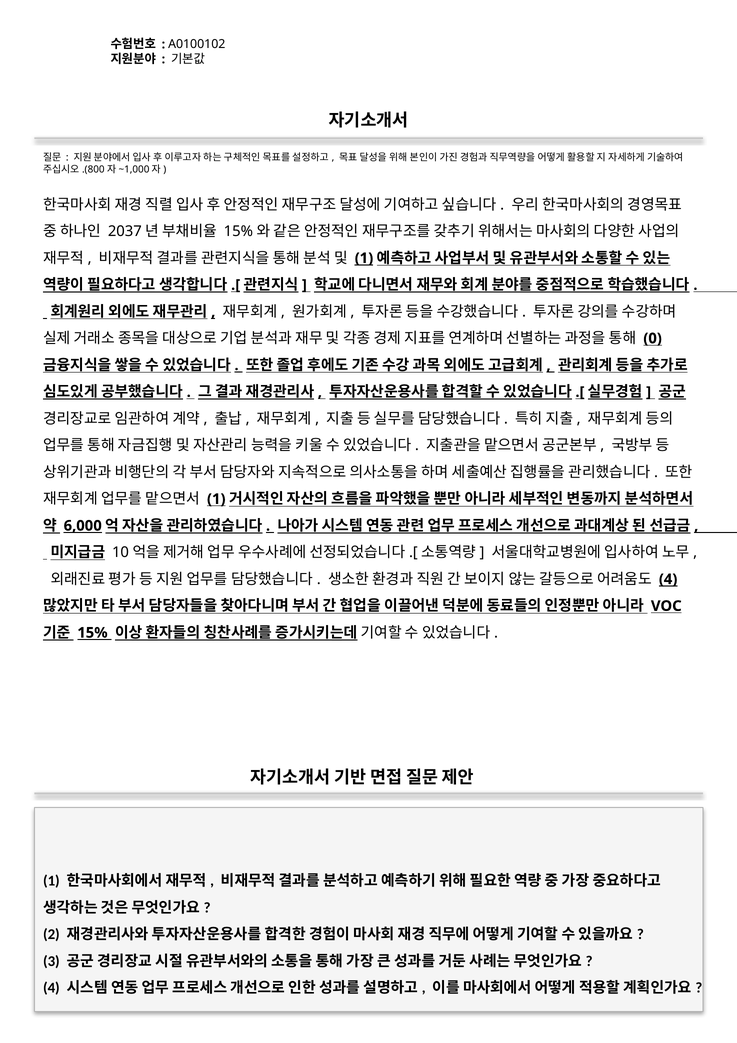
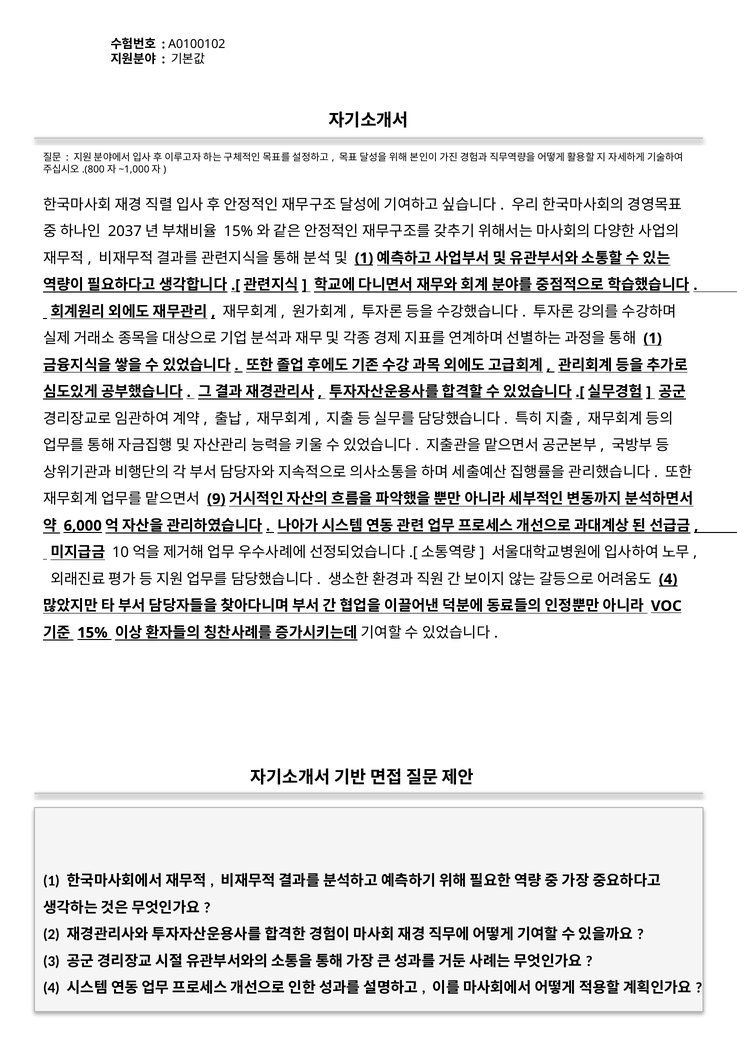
0: 0 -> 1 (653, 338)
1: 1 -> 9 (216, 499)
